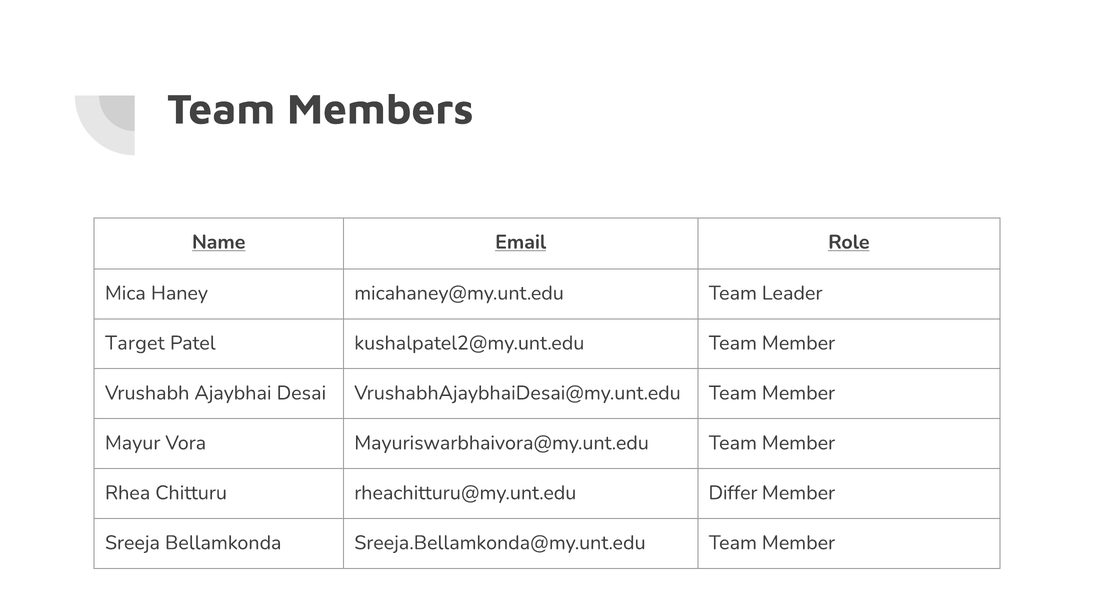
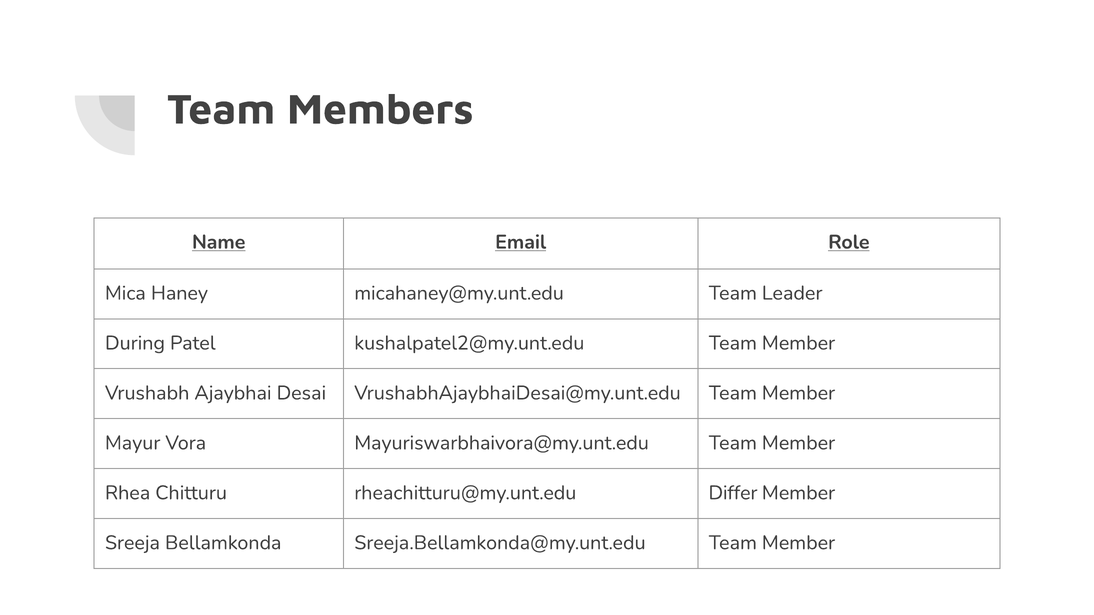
Target: Target -> During (135, 343)
